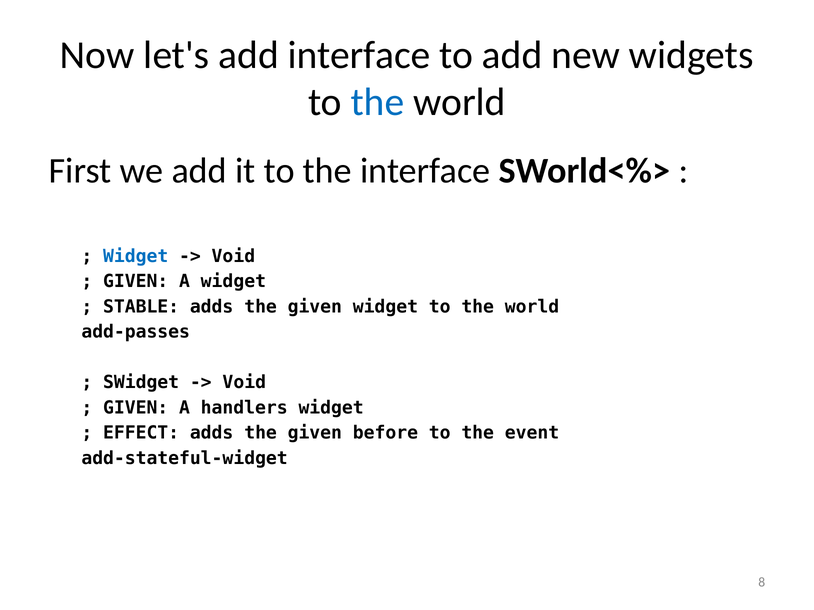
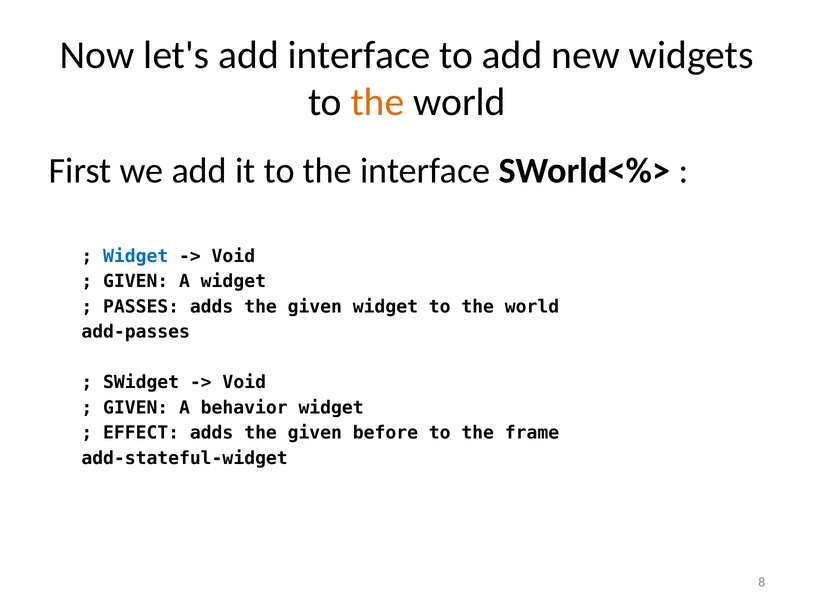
the colour: blue -> orange (377, 103)
STABLE: STABLE -> PASSES (141, 307)
handlers: handlers -> behavior (244, 408)
event: event -> frame (532, 433)
